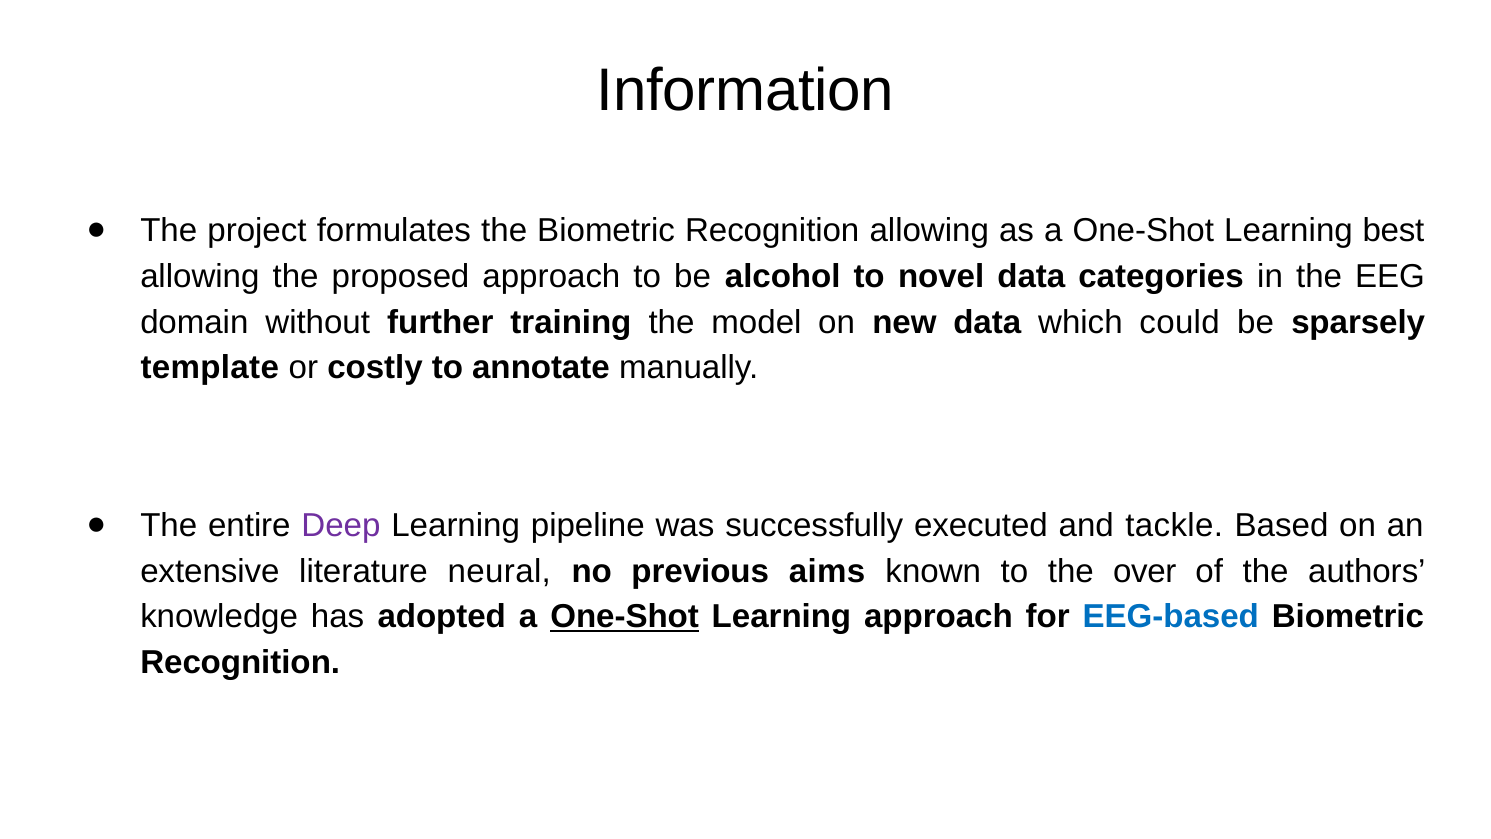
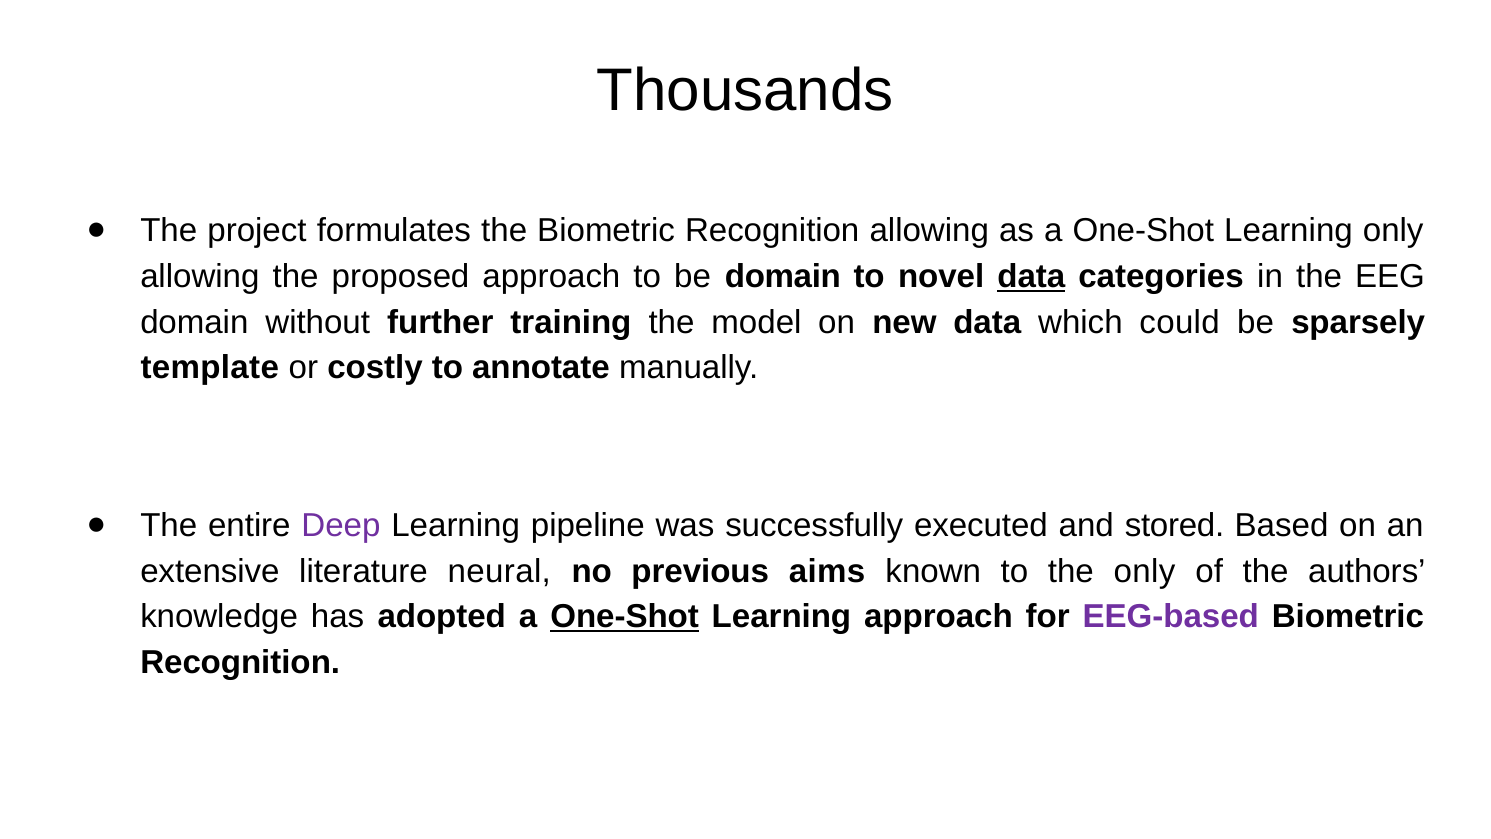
Information: Information -> Thousands (745, 91)
Learning best: best -> only (1393, 231)
be alcohol: alcohol -> domain (783, 277)
data underline: none -> present (1031, 277)
tackle: tackle -> stored (1175, 525)
the over: over -> only (1144, 571)
EEG-based colour: blue -> purple (1171, 617)
